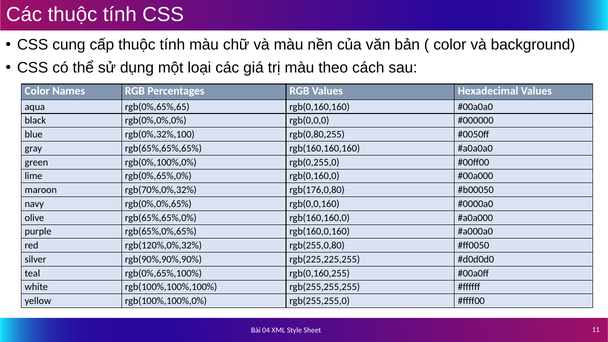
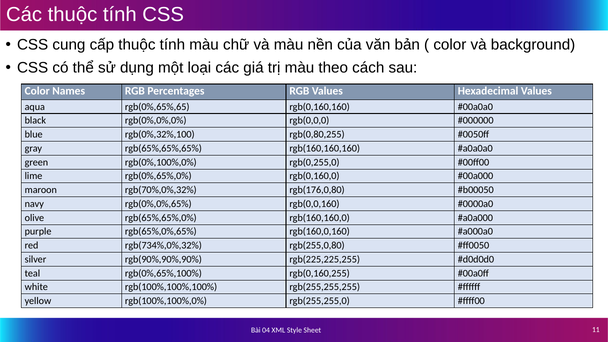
rgb(120%,0%,32%: rgb(120%,0%,32% -> rgb(734%,0%,32% (163, 245)
